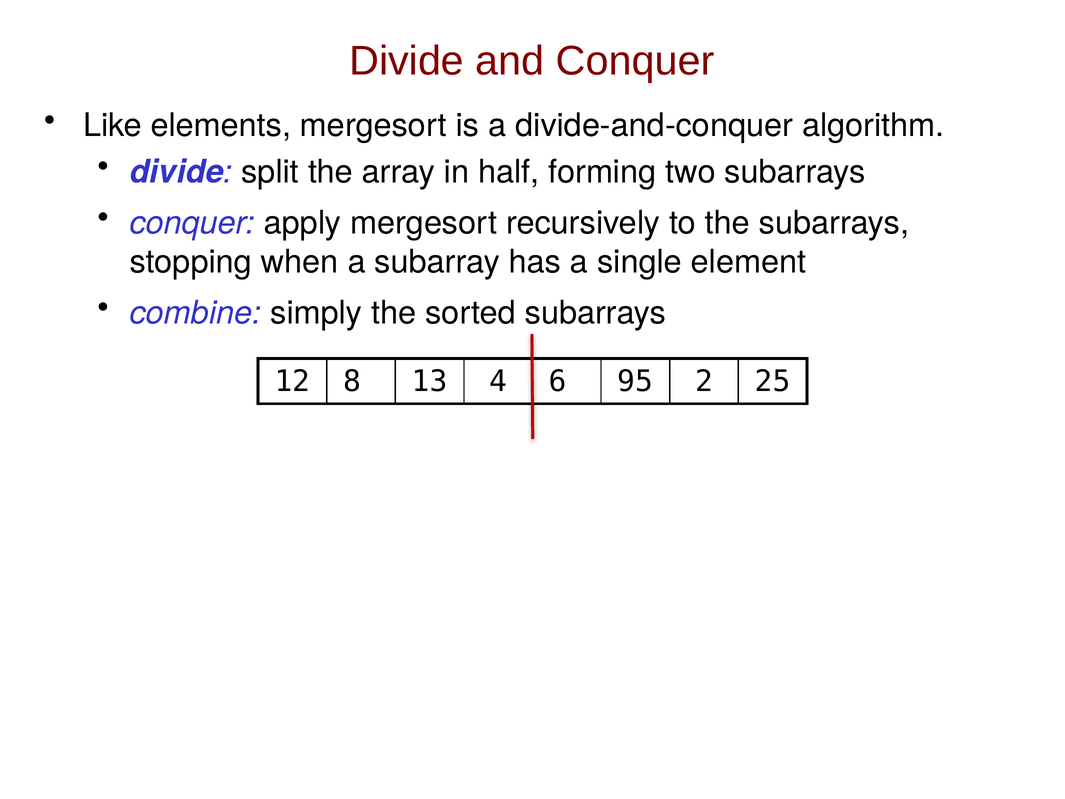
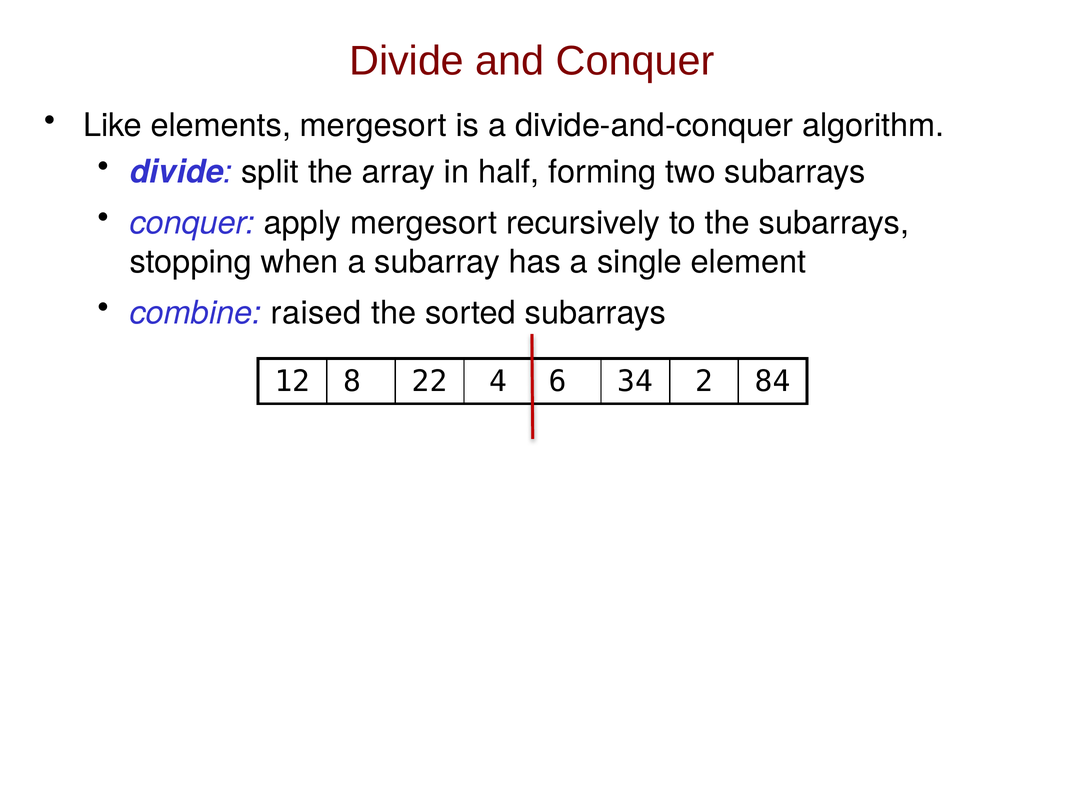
simply: simply -> raised (316, 313)
13: 13 -> 22 (430, 382)
95: 95 -> 34 (635, 382)
25: 25 -> 84 (773, 382)
